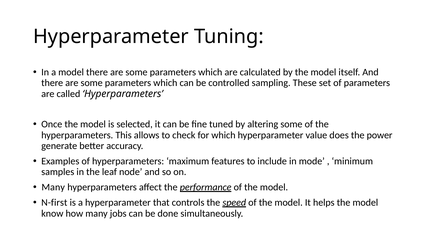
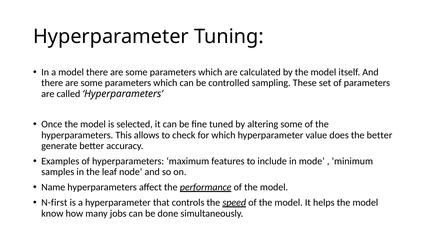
the power: power -> better (380, 135)
Many: Many -> Name (53, 187)
